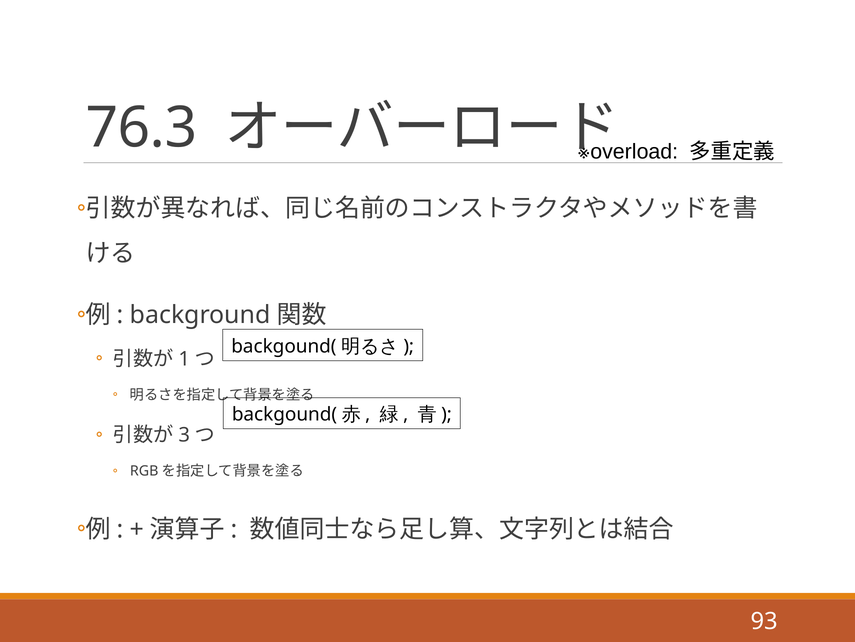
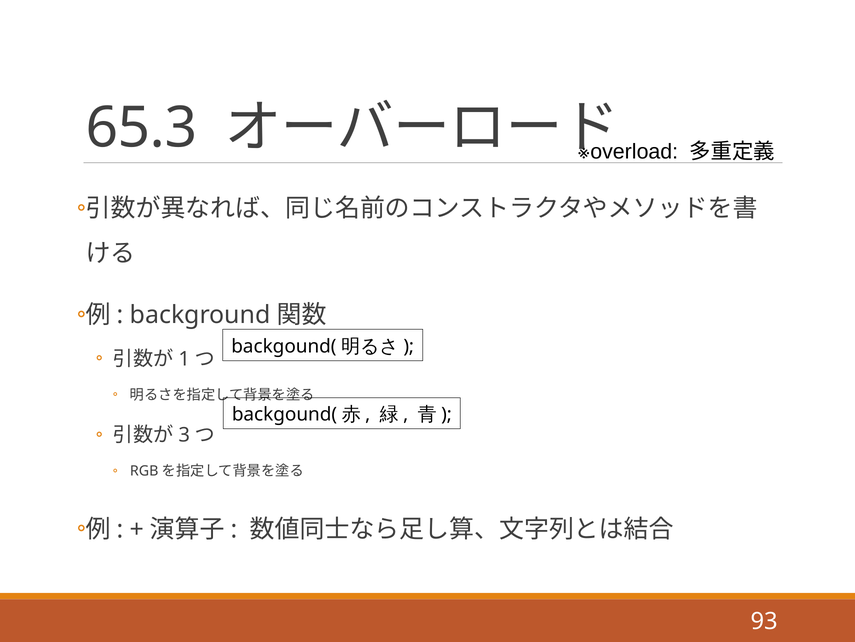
76.3: 76.3 -> 65.3 (141, 128)
